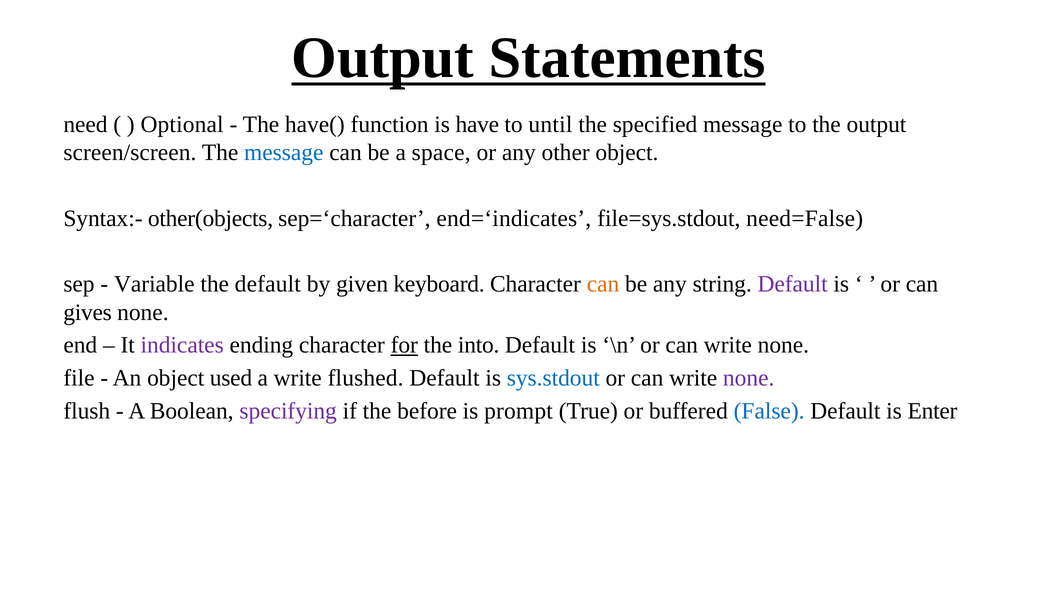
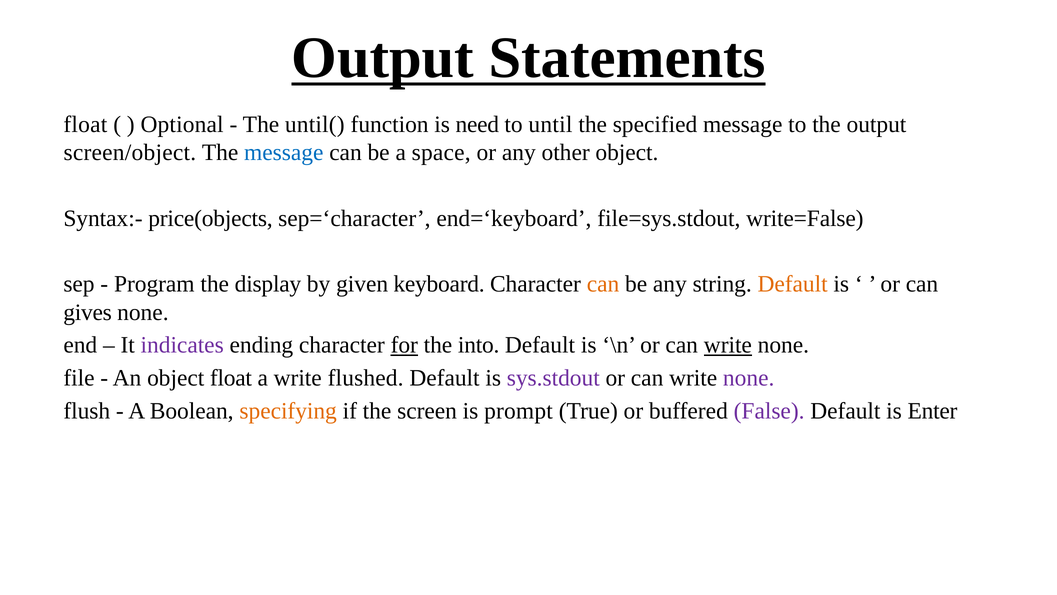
need: need -> float (85, 124)
have(: have( -> until( (315, 124)
have: have -> need (477, 124)
screen/screen: screen/screen -> screen/object (130, 153)
other(objects: other(objects -> price(objects (211, 218)
end=‘indicates: end=‘indicates -> end=‘keyboard (514, 218)
need=False: need=False -> write=False (805, 218)
Variable: Variable -> Program (154, 284)
the default: default -> display (268, 284)
Default colour: purple -> orange (793, 284)
write underline: none -> present (728, 345)
object used: used -> float (231, 378)
sys.stdout colour: blue -> purple (553, 378)
specifying colour: purple -> orange (288, 411)
before: before -> screen (427, 411)
False colour: blue -> purple (769, 411)
